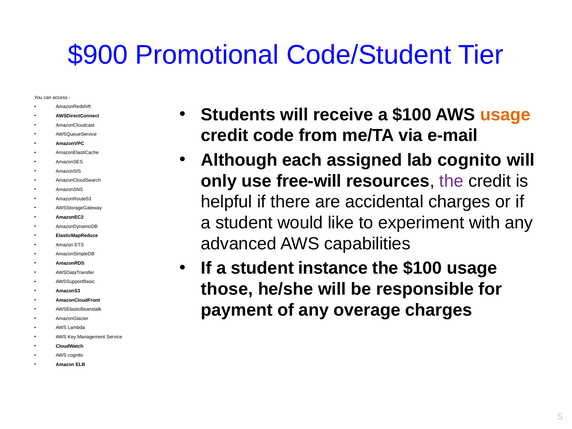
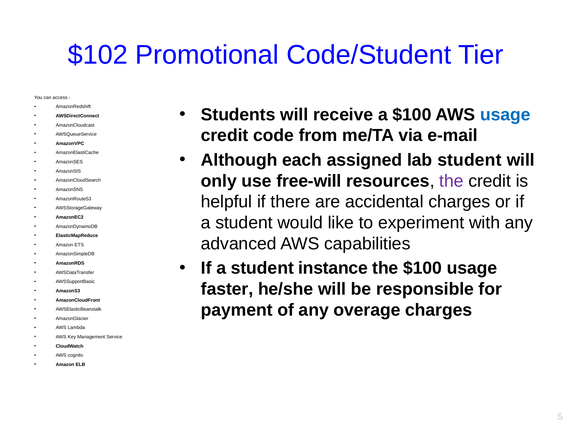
$900: $900 -> $102 (98, 55)
usage colour: orange -> blue (505, 115)
lab cognito: cognito -> student (469, 160)
those: those -> faster (227, 289)
